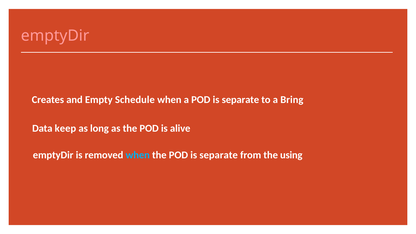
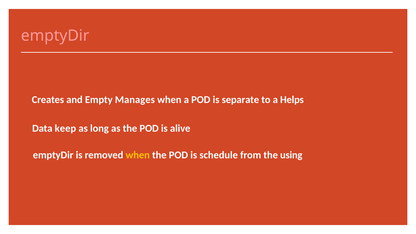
Schedule: Schedule -> Manages (135, 100)
Bring: Bring -> Helps (292, 100)
when colour: light blue -> yellow (138, 155)
the POD is separate: separate -> schedule (219, 155)
